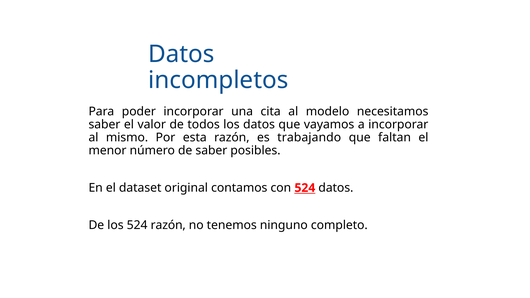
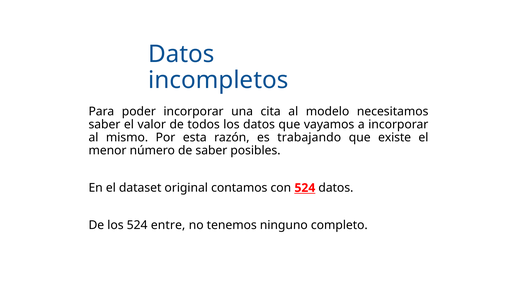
faltan: faltan -> existe (395, 138)
524 razón: razón -> entre (168, 225)
